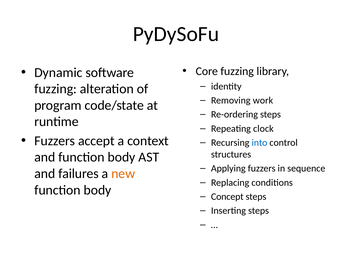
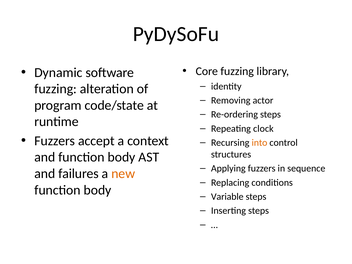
work: work -> actor (263, 100)
into colour: blue -> orange (259, 143)
Concept: Concept -> Variable (227, 197)
